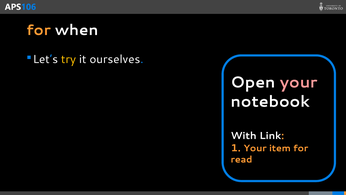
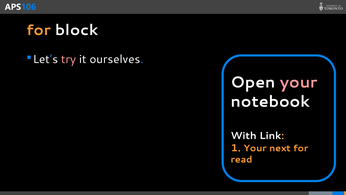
when: when -> block (77, 30)
try colour: yellow -> pink (69, 59)
item: item -> next (280, 148)
